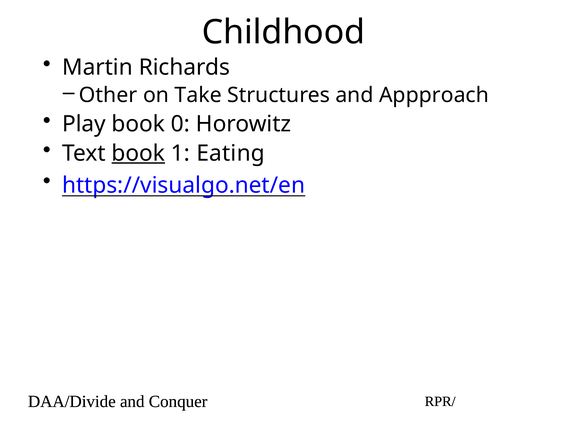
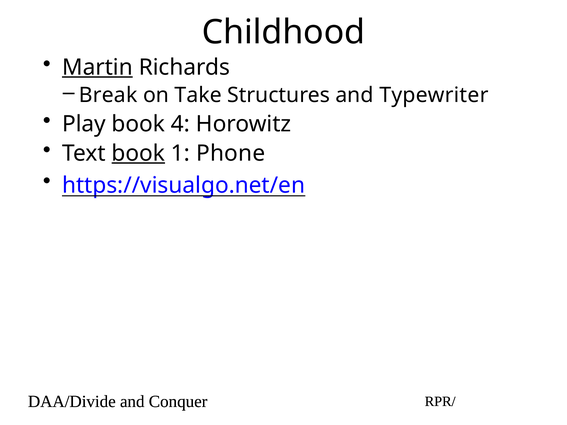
Martin underline: none -> present (97, 67)
Other: Other -> Break (108, 95)
Appproach: Appproach -> Typewriter (434, 95)
0: 0 -> 4 (181, 124)
Eating: Eating -> Phone (231, 153)
